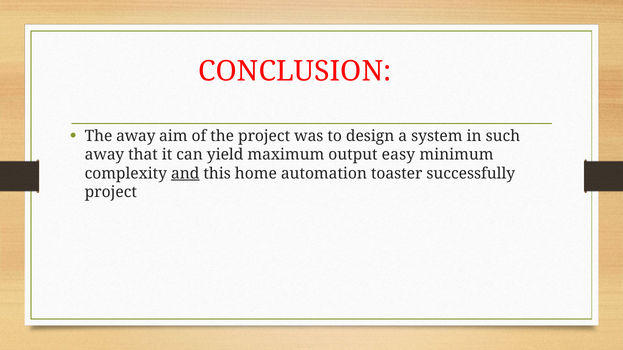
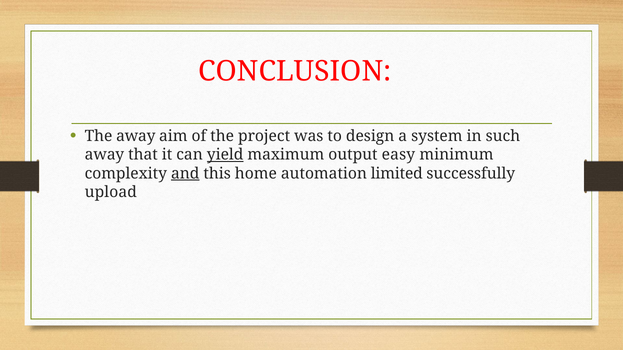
yield underline: none -> present (225, 155)
toaster: toaster -> limited (397, 174)
project: project -> upload (111, 192)
